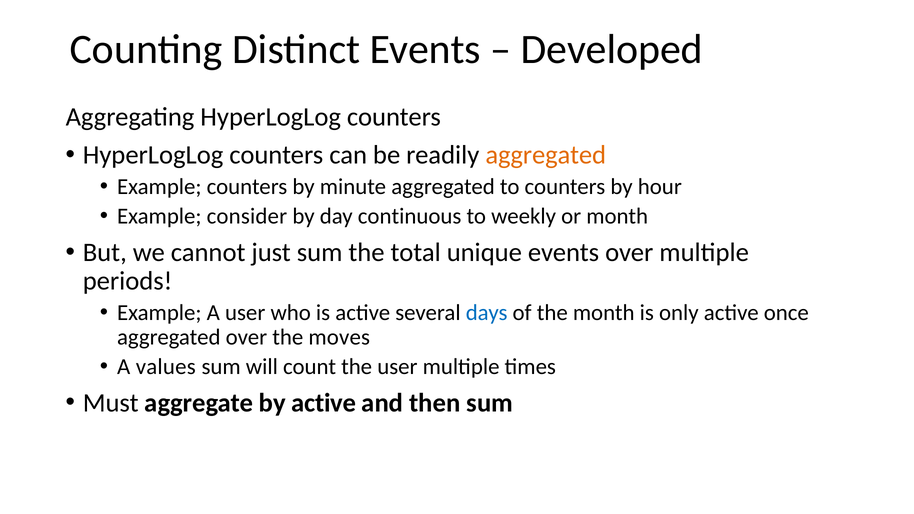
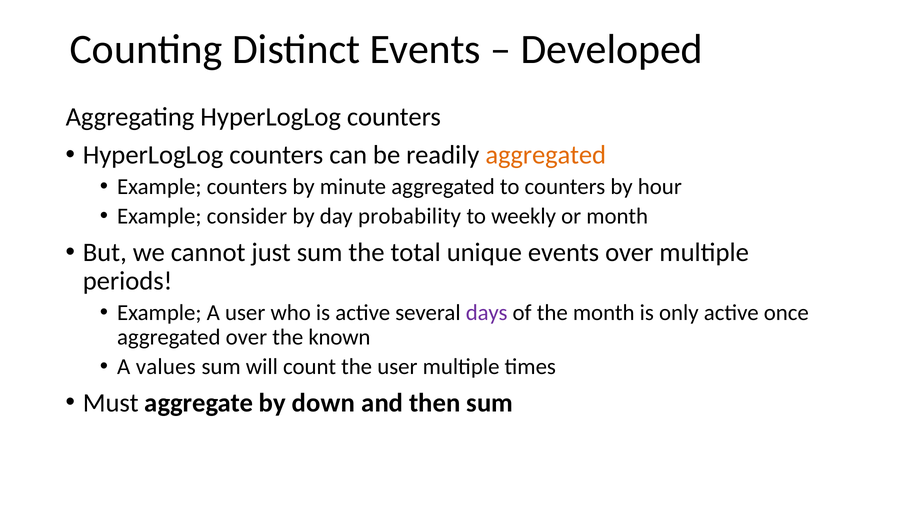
continuous: continuous -> probability (410, 216)
days colour: blue -> purple (487, 313)
moves: moves -> known (339, 337)
by active: active -> down (323, 403)
